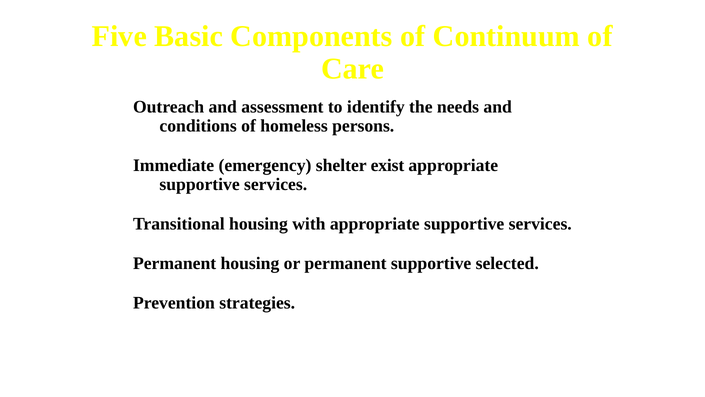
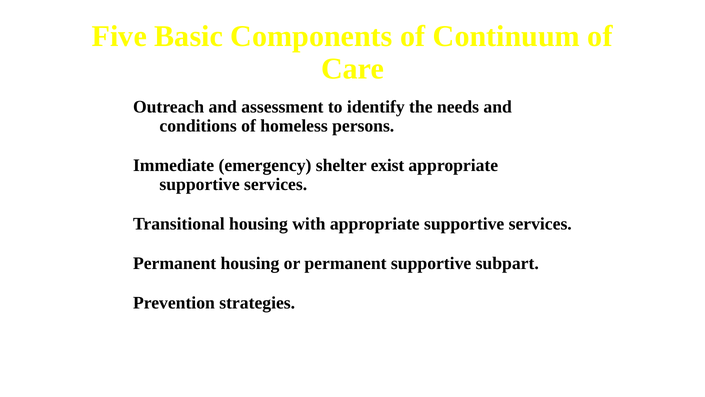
selected: selected -> subpart (507, 263)
